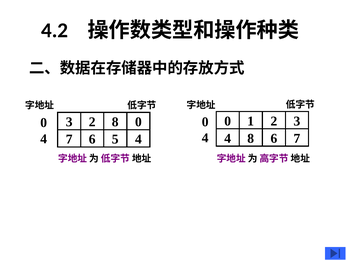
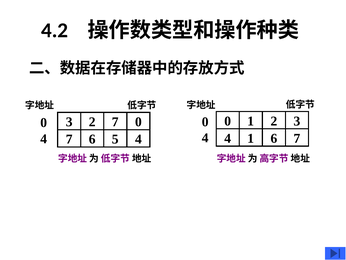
2 8: 8 -> 7 (115, 122)
4 8: 8 -> 1 (251, 138)
